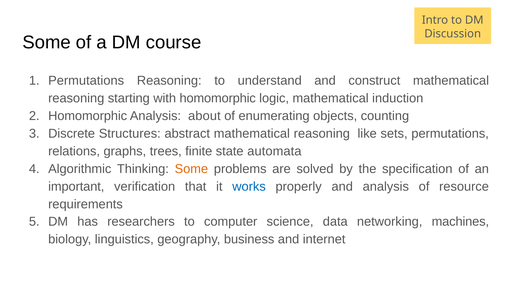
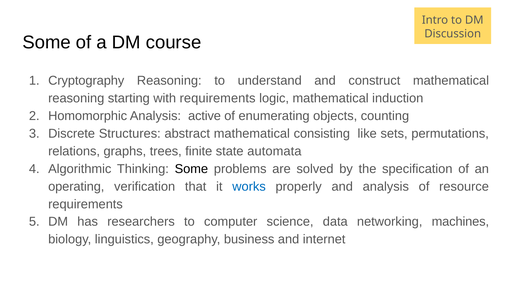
Permutations: Permutations -> Cryptography (86, 81)
with homomorphic: homomorphic -> requirements (218, 98)
about: about -> active (205, 116)
abstract mathematical reasoning: reasoning -> consisting (322, 133)
Some colour: orange -> black (191, 169)
important: important -> operating (76, 186)
